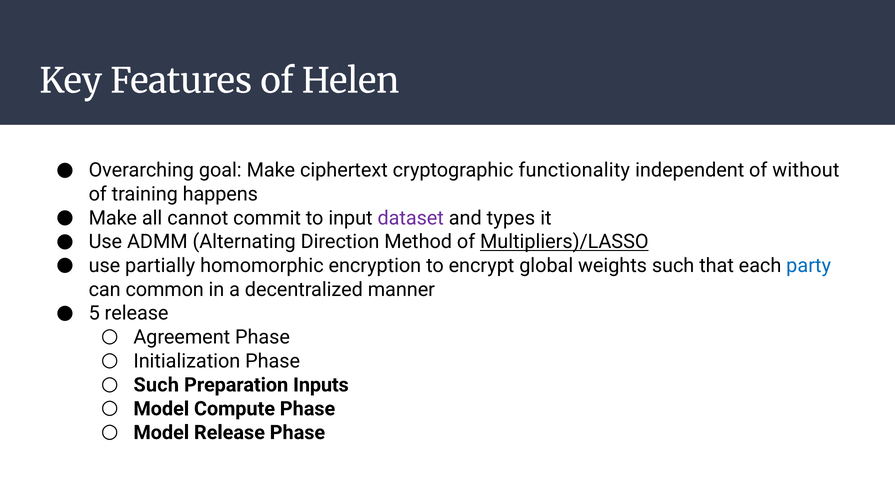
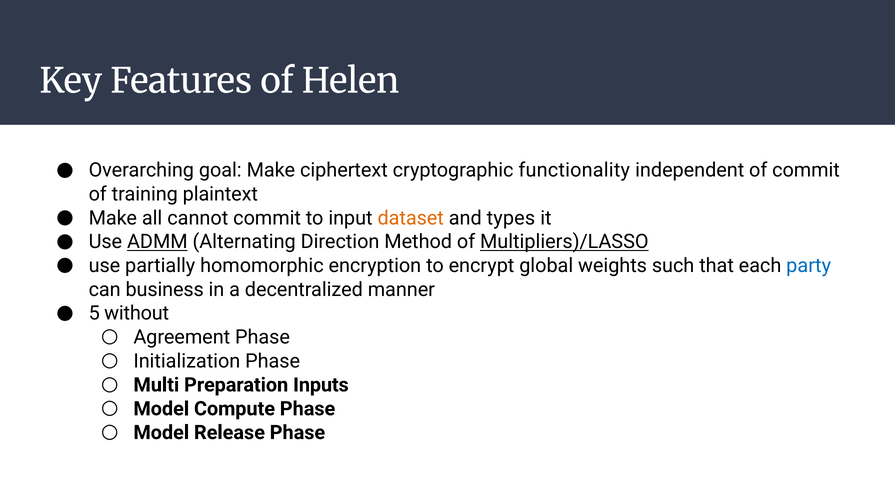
of without: without -> commit (806, 171)
happens: happens -> plaintext (220, 194)
dataset colour: purple -> orange (411, 218)
ADMM underline: none -> present (157, 242)
common: common -> business (165, 290)
5 release: release -> without (137, 314)
Such: Such -> Multi (156, 385)
